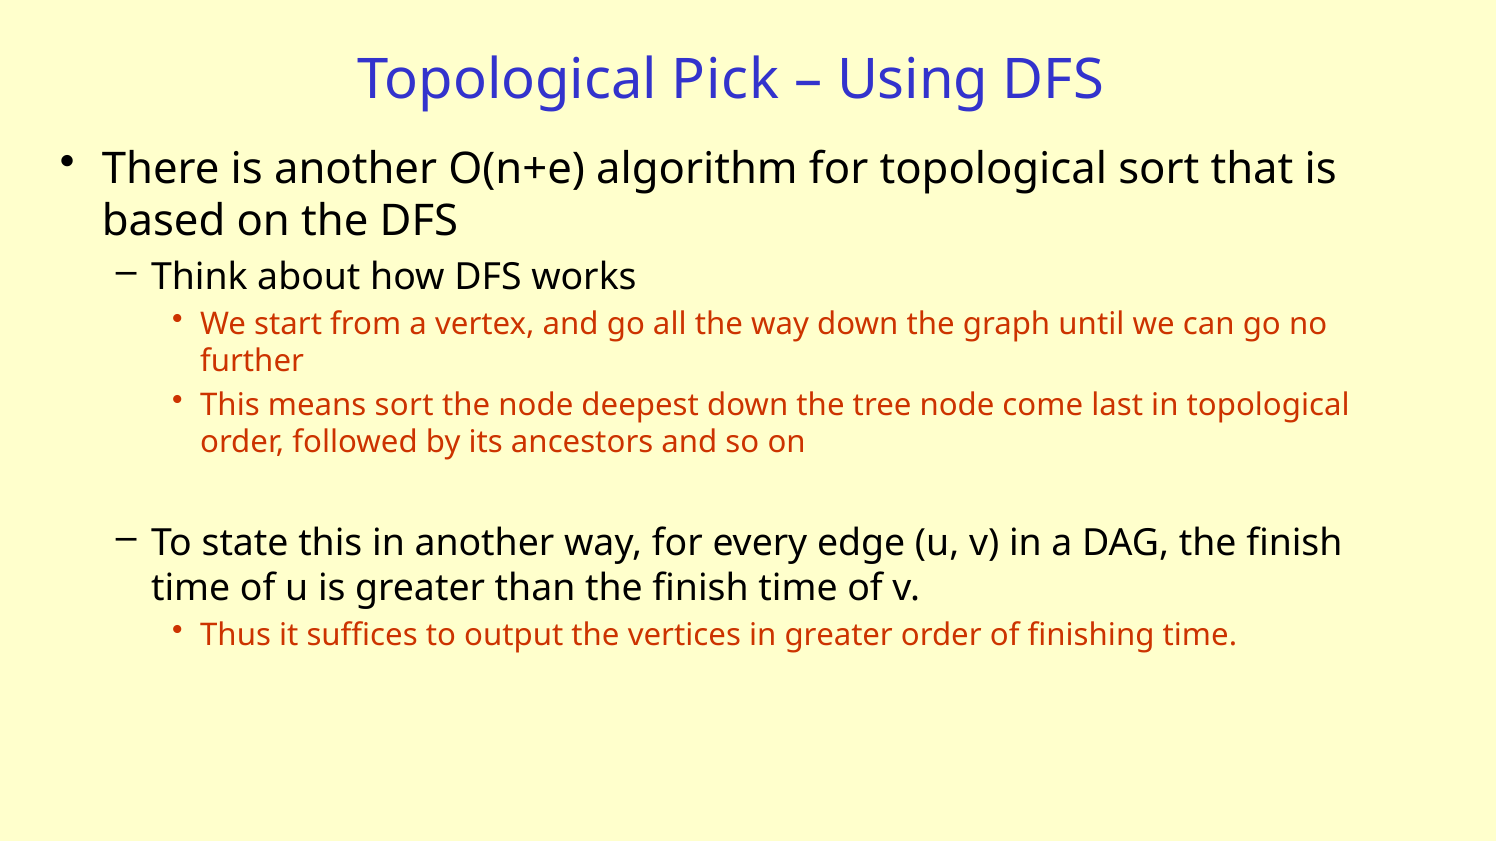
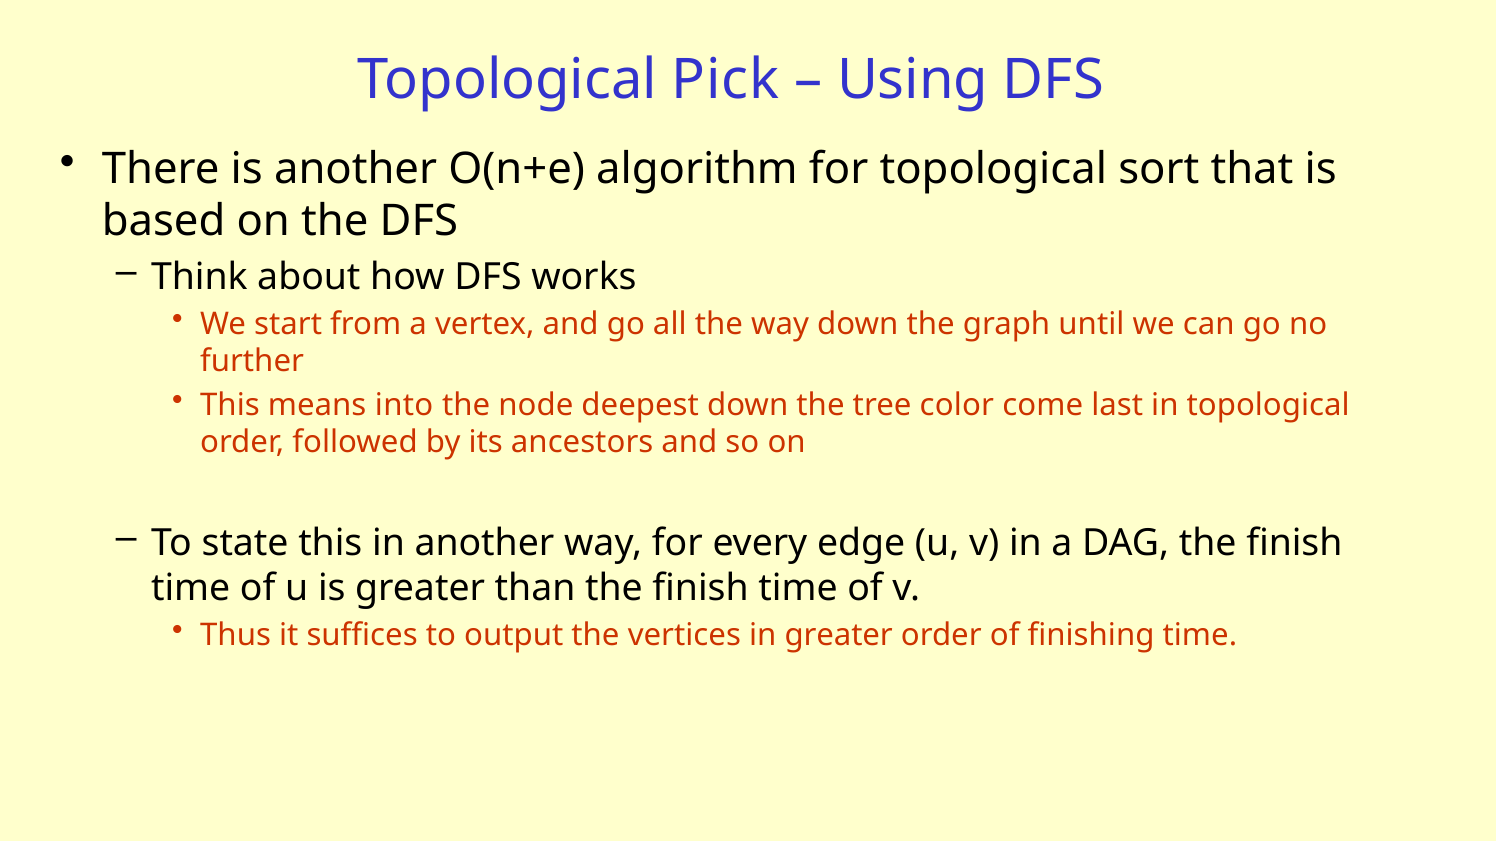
means sort: sort -> into (404, 405)
tree node: node -> color (957, 405)
